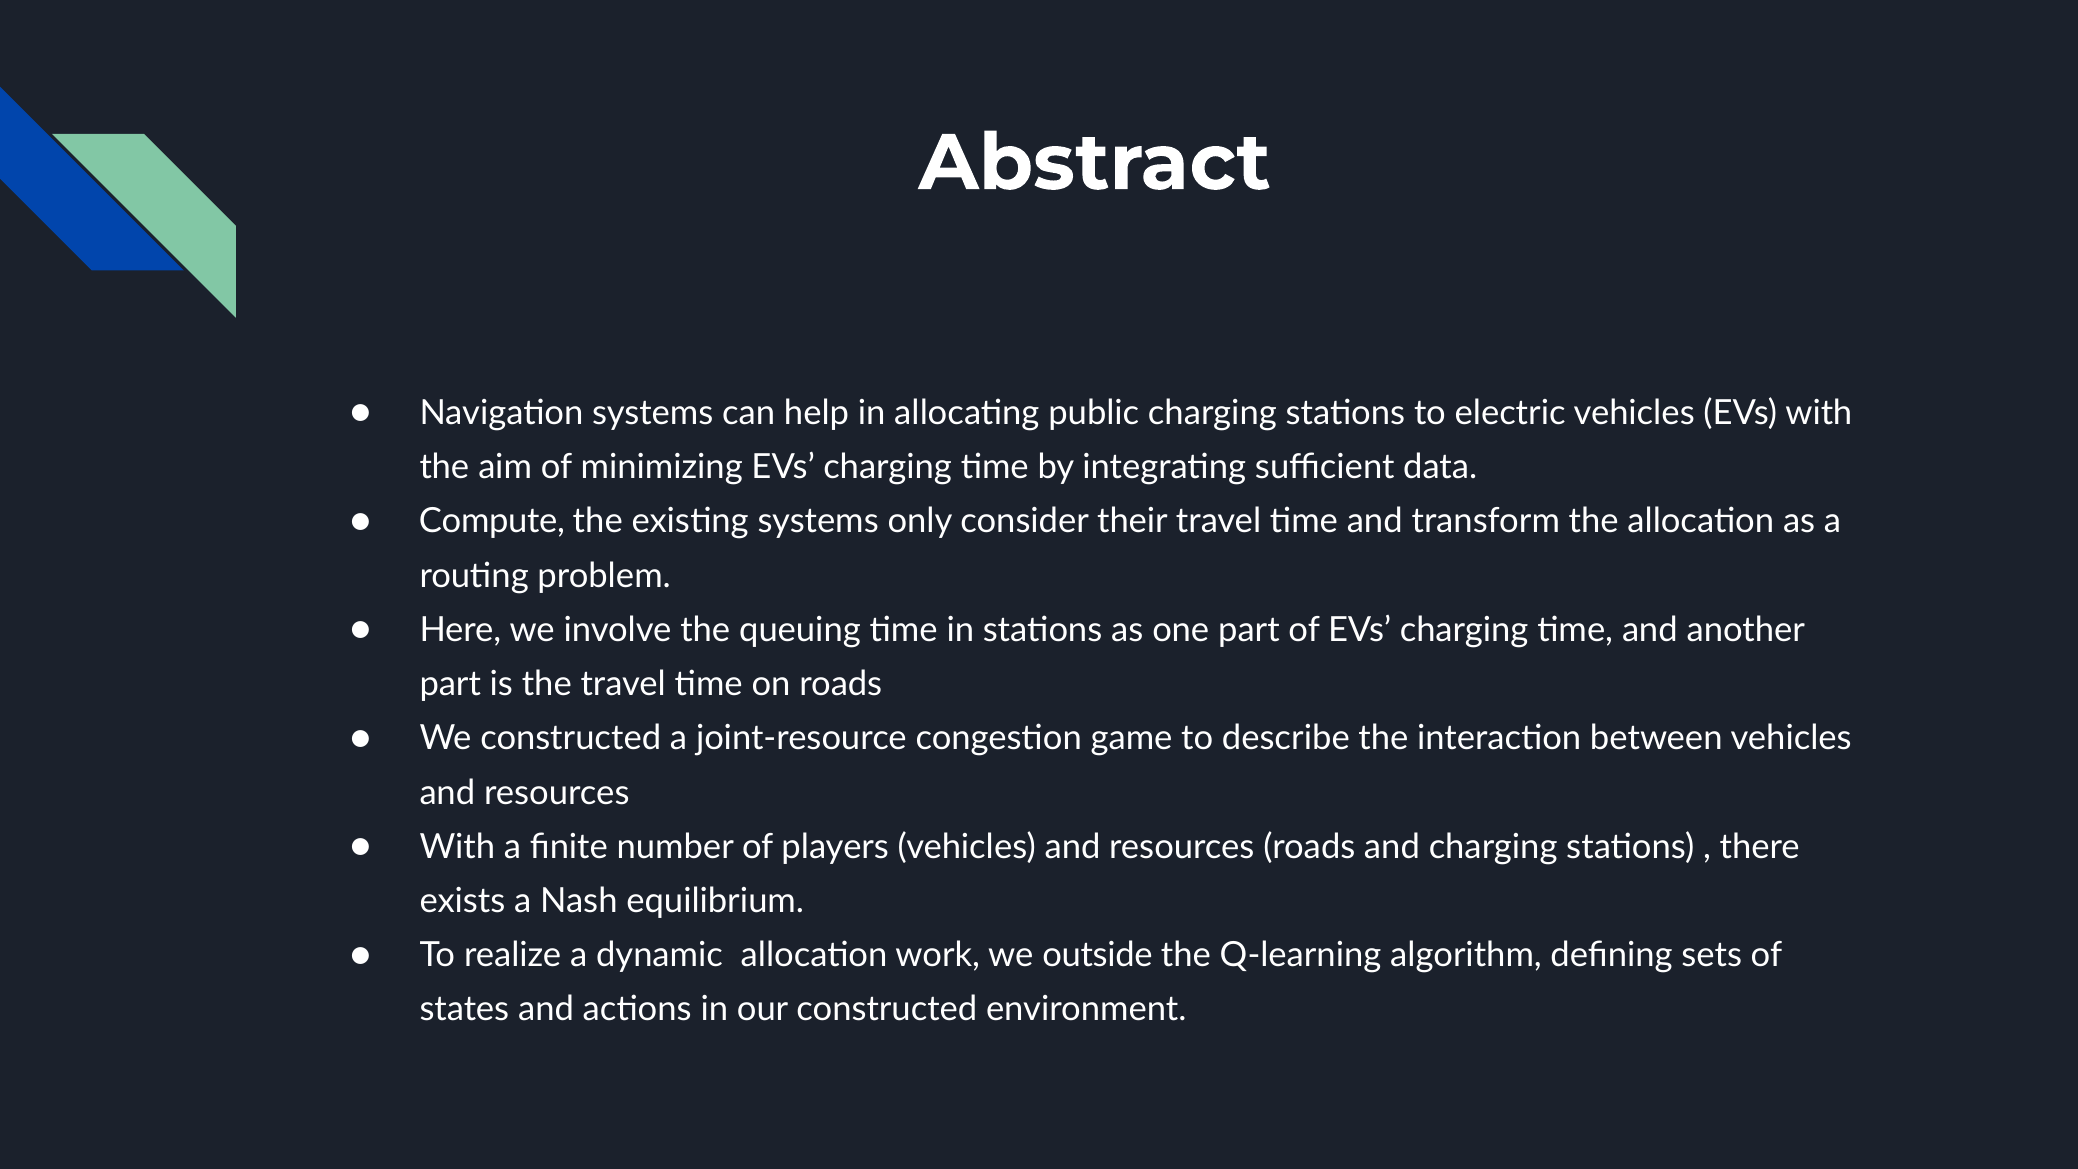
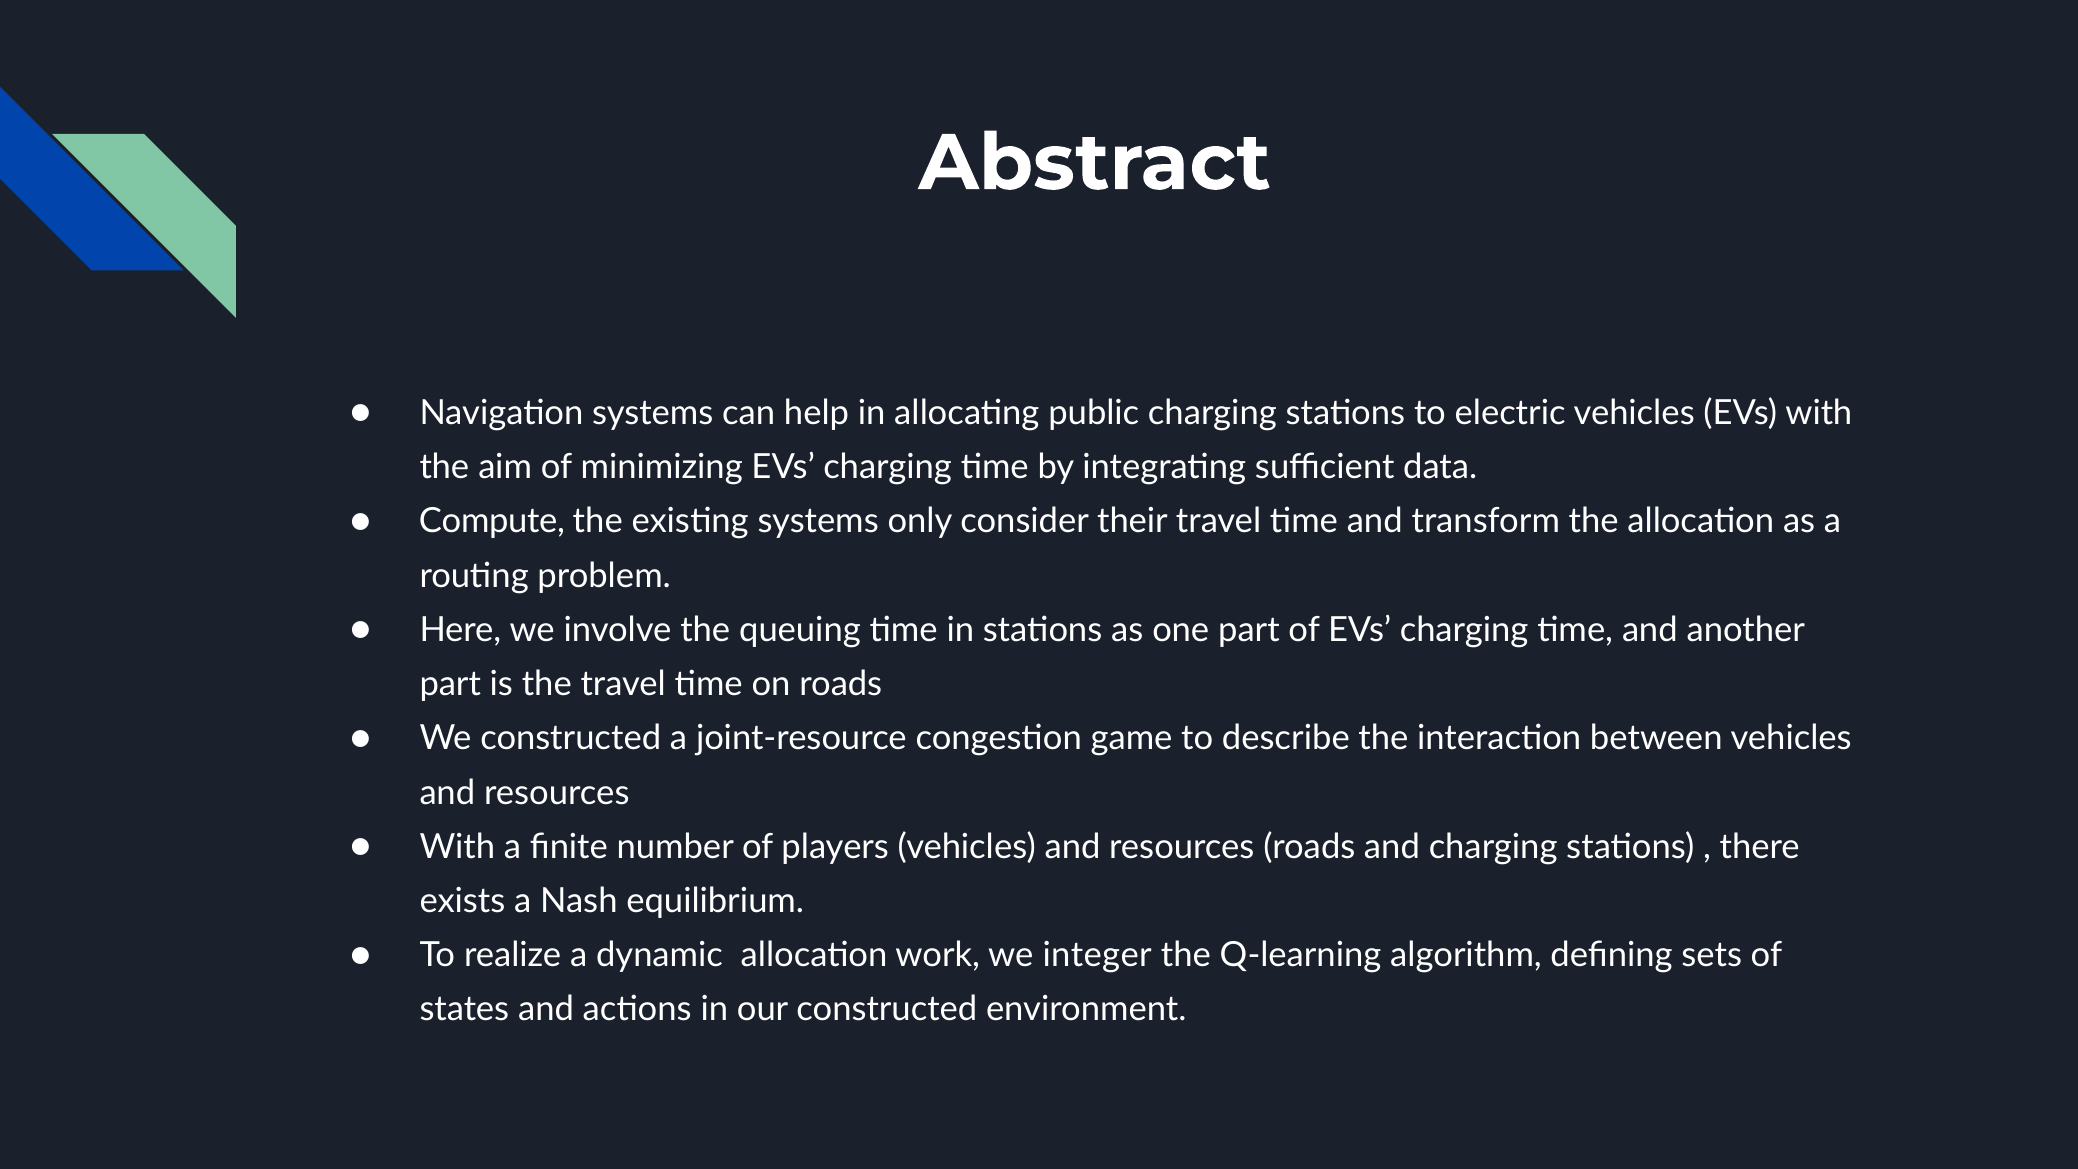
outside: outside -> integer (1097, 955)
